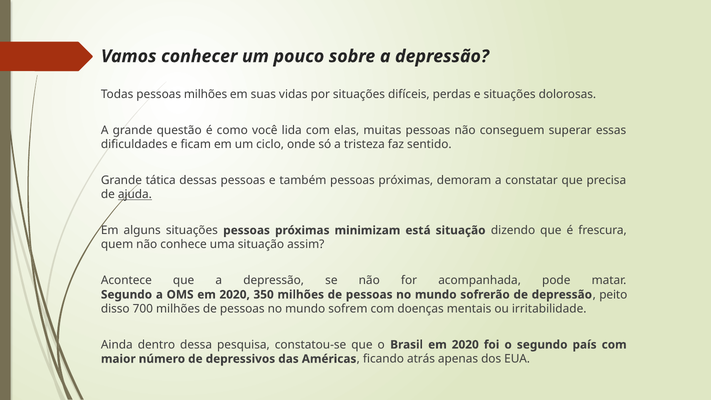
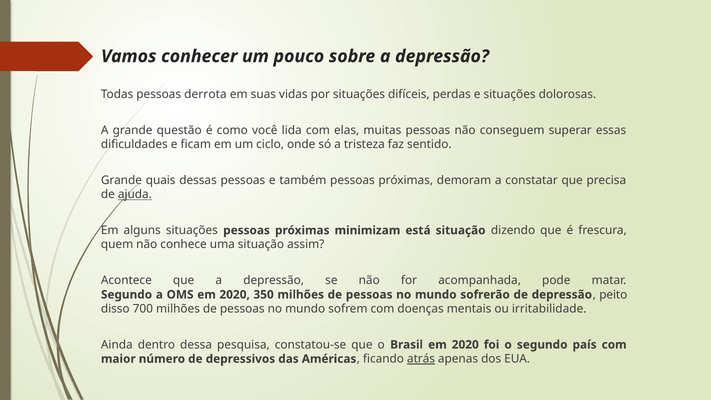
pessoas milhões: milhões -> derrota (205, 94)
tática: tática -> quais (161, 180)
atrás underline: none -> present (421, 359)
